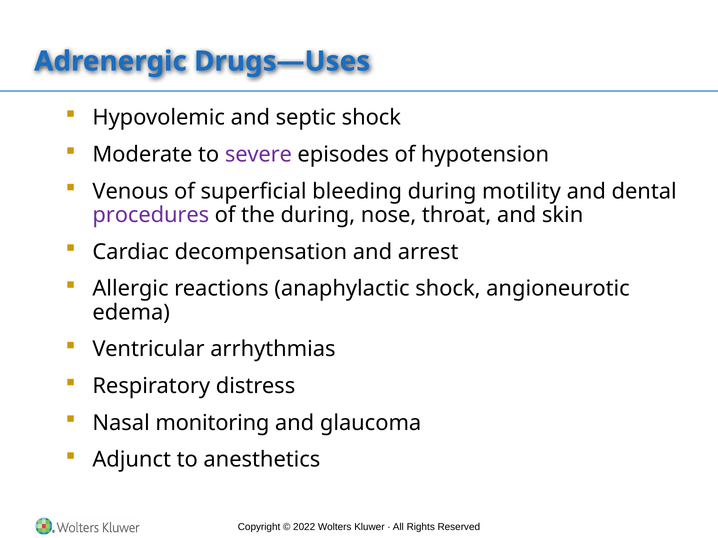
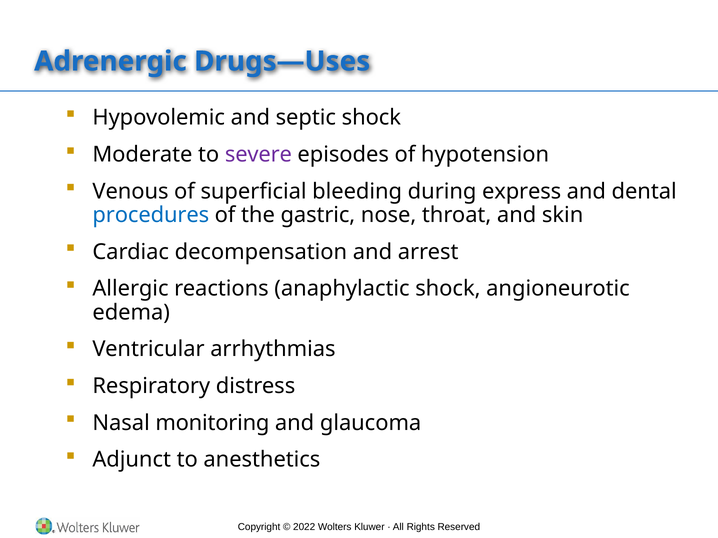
motility: motility -> express (522, 192)
procedures colour: purple -> blue (151, 215)
the during: during -> gastric (318, 215)
